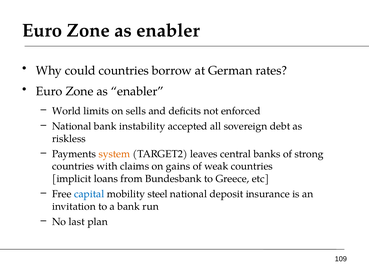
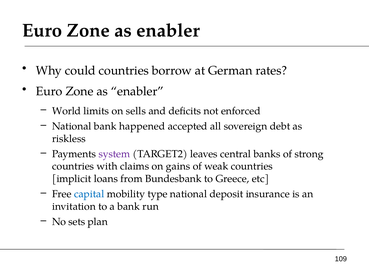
instability: instability -> happened (142, 126)
system colour: orange -> purple (114, 154)
steel: steel -> type (158, 194)
last: last -> sets (77, 222)
